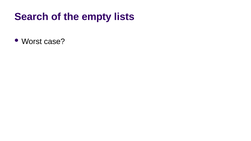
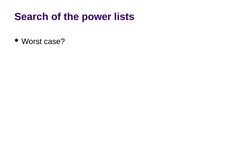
empty: empty -> power (97, 17)
